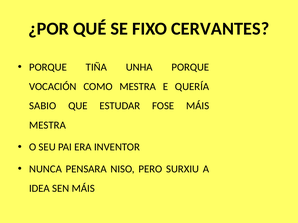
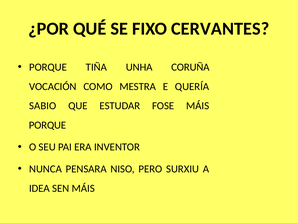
UNHA PORQUE: PORQUE -> CORUÑA (190, 67)
MESTRA: MESTRA -> PORQUE (48, 125)
